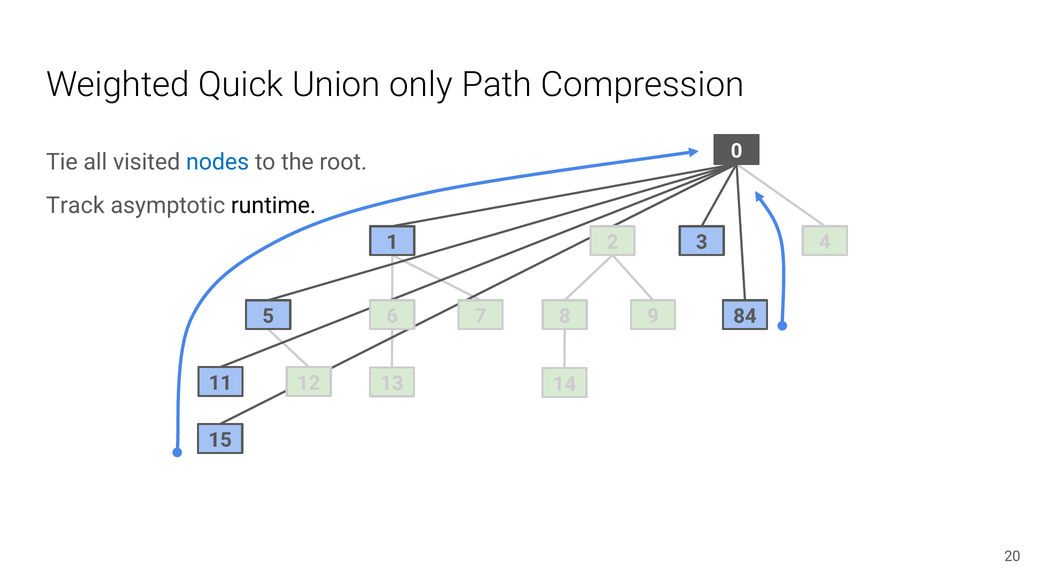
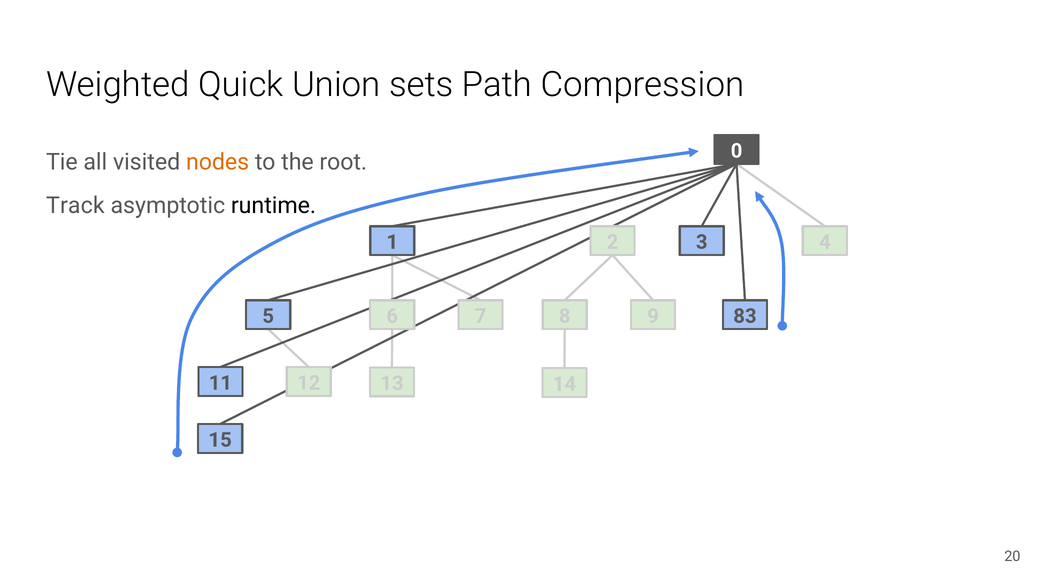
only: only -> sets (421, 85)
nodes colour: blue -> orange (218, 162)
84: 84 -> 83 (745, 316)
